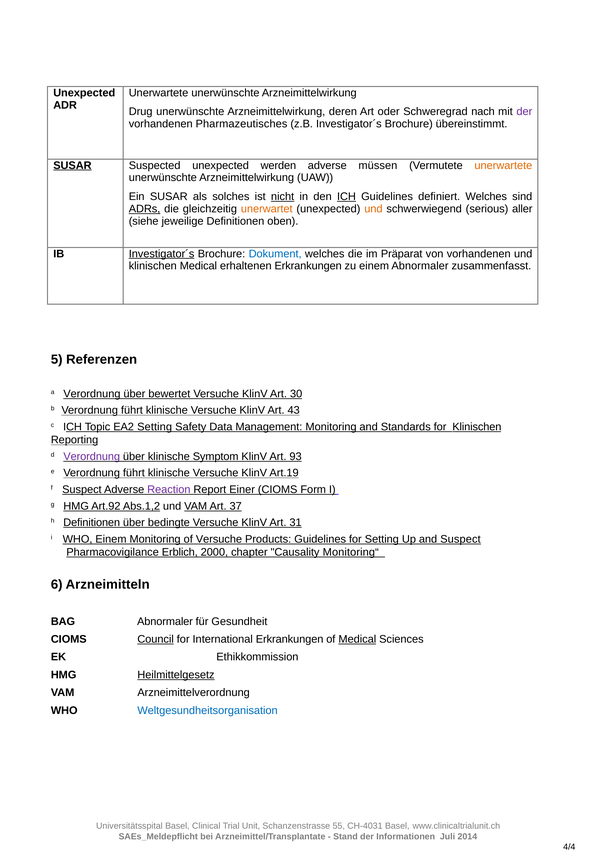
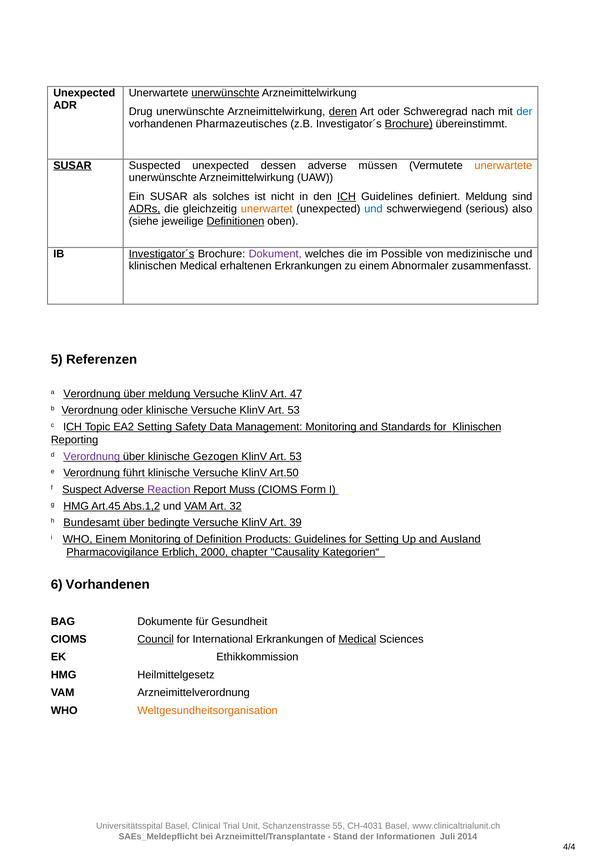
unerwünschte underline: none -> present (225, 93)
deren underline: none -> present (343, 112)
der colour: purple -> blue (524, 112)
Brochure underline: none -> present (409, 124)
werden: werden -> dessen (278, 165)
nicht underline: present -> none (283, 196)
definiert Welches: Welches -> Meldung (486, 196)
und colour: orange -> blue (373, 209)
aller: aller -> also (522, 209)
Definitionen underline: none -> present (235, 221)
Dokument colour: blue -> purple (275, 254)
Präparat: Präparat -> Possible (402, 254)
von vorhandenen: vorhandenen -> medizinische (479, 254)
über bewertet: bewertet -> meldung (169, 394)
30: 30 -> 47 (296, 394)
b Verordnung führt: führt -> oder (132, 410)
Versuche KlinV Art 43: 43 -> 53 (294, 410)
Symptom: Symptom -> Gezogen (216, 456)
93: 93 -> 53 (296, 456)
Art.19: Art.19 -> Art.50 (284, 473)
Einer: Einer -> Muss (242, 489)
Art.92: Art.92 -> Art.45 (106, 506)
37: 37 -> 32 (236, 506)
h Definitionen: Definitionen -> Bundesamt (92, 522)
31: 31 -> 39 (296, 522)
of Versuche: Versuche -> Definition (219, 539)
and Suspect: Suspect -> Ausland (460, 539)
Monitoring“: Monitoring“ -> Kategorien“ (351, 552)
6 Arzneimitteln: Arzneimitteln -> Vorhandenen (108, 584)
BAG Abnormaler: Abnormaler -> Dokumente (165, 621)
Heilmittelgesetz underline: present -> none (176, 675)
Weltgesundheitsorganisation colour: blue -> orange (208, 710)
